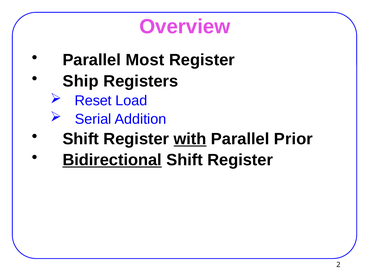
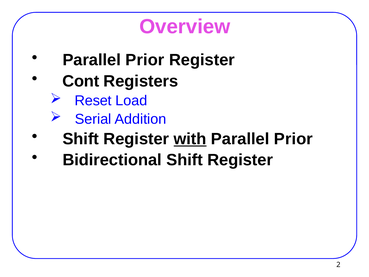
Most: Most -> Prior (145, 60)
Ship: Ship -> Cont (81, 81)
Bidirectional underline: present -> none (112, 160)
